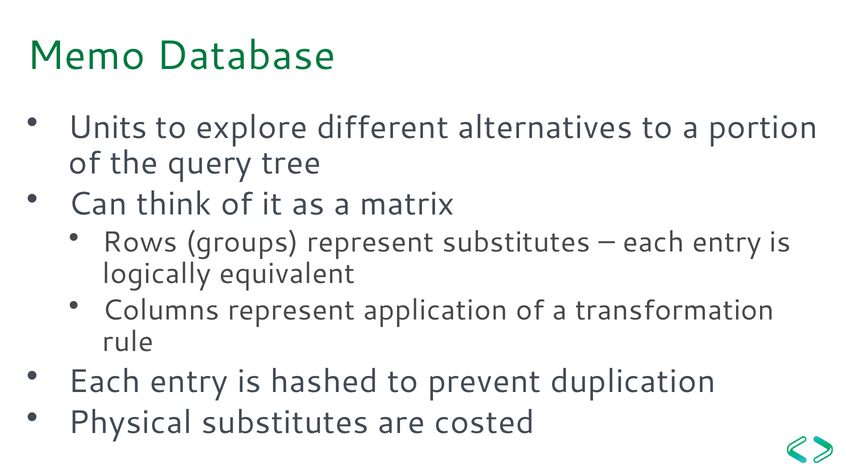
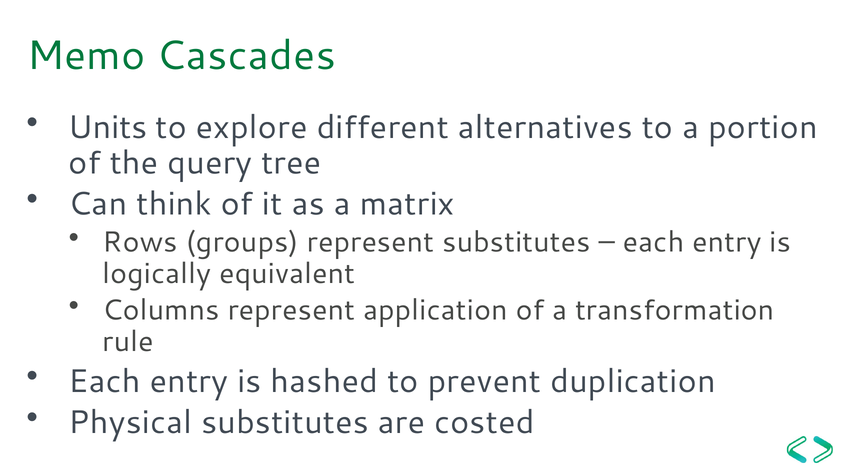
Database: Database -> Cascades (246, 56)
